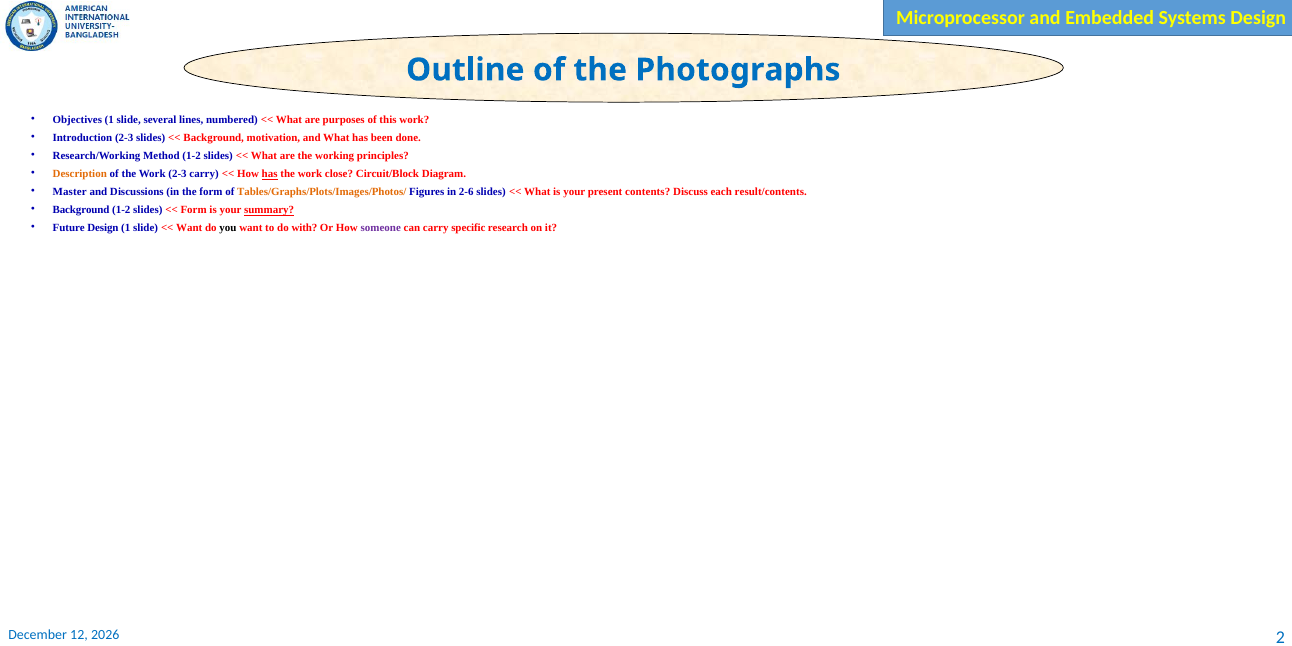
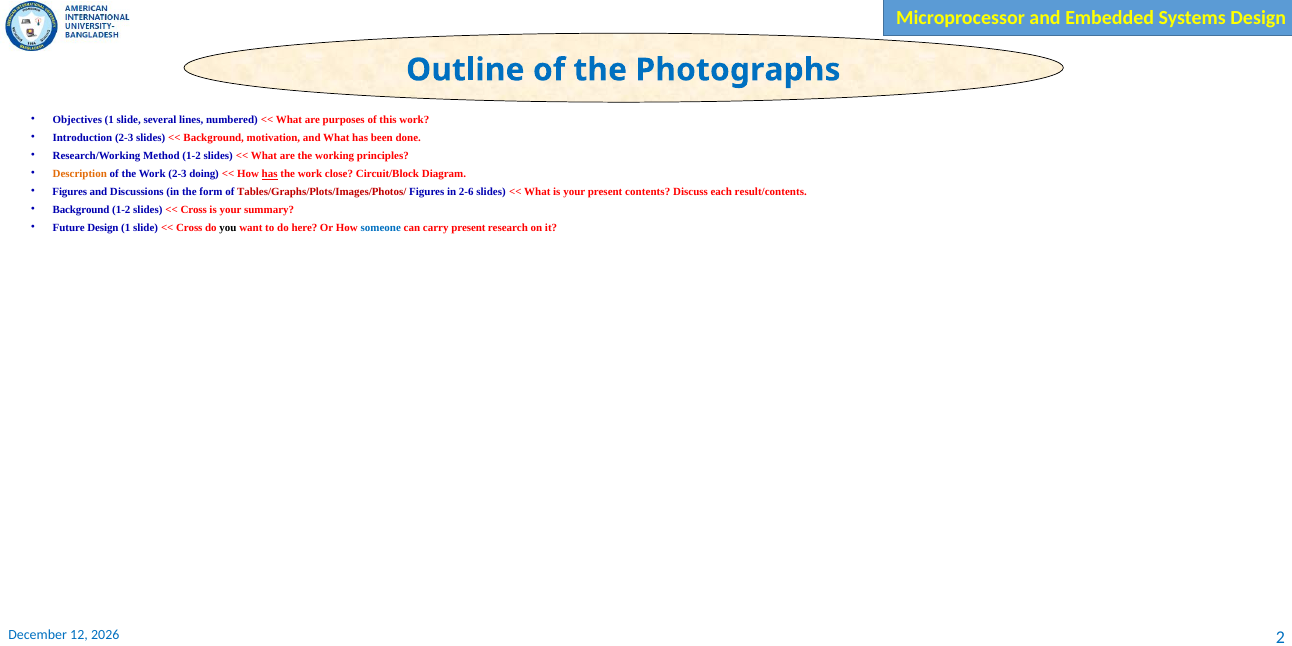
2-3 carry: carry -> doing (204, 174)
Master: Master -> Figures (70, 192)
Tables/Graphs/Plots/Images/Photos/ colour: orange -> red (322, 192)
Form: Form -> Cross (194, 210)
summary underline: present -> none (269, 210)
Want: Want -> Cross (189, 228)
with: with -> here (304, 228)
someone colour: purple -> blue (381, 228)
carry specific: specific -> present (468, 228)
